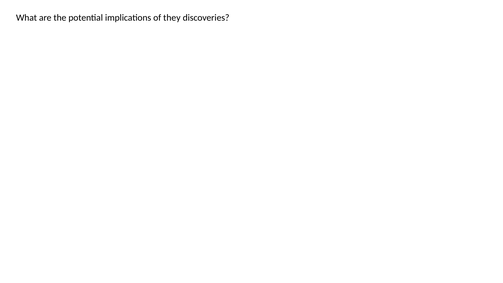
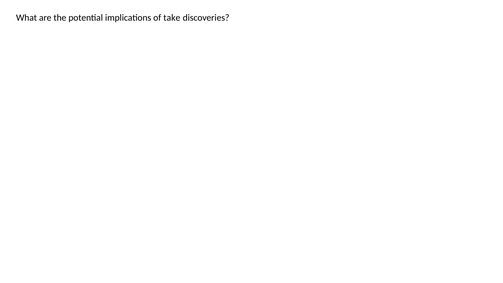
they: they -> take (172, 18)
